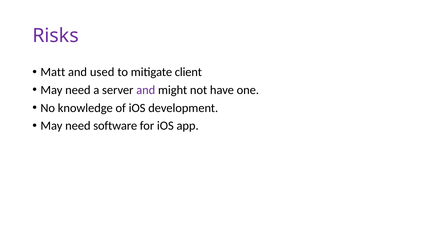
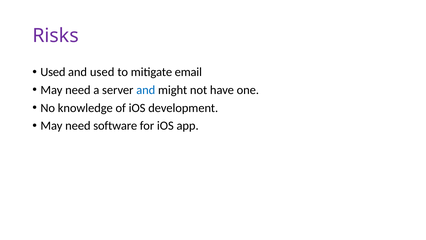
Matt: Matt -> Used (53, 72)
client: client -> email (188, 72)
and colour: purple -> blue (146, 90)
